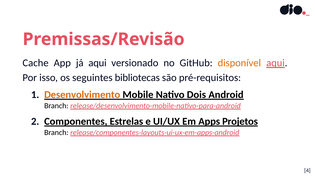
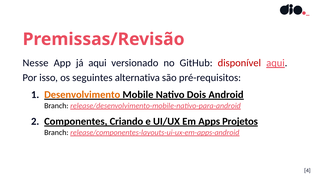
Cache: Cache -> Nesse (36, 63)
disponível colour: orange -> red (239, 63)
bibliotecas: bibliotecas -> alternativa (137, 78)
Estrelas: Estrelas -> Criando (126, 122)
